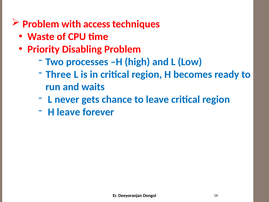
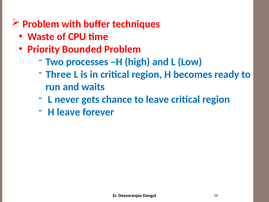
access: access -> buffer (97, 24)
Disabling: Disabling -> Bounded (82, 49)
